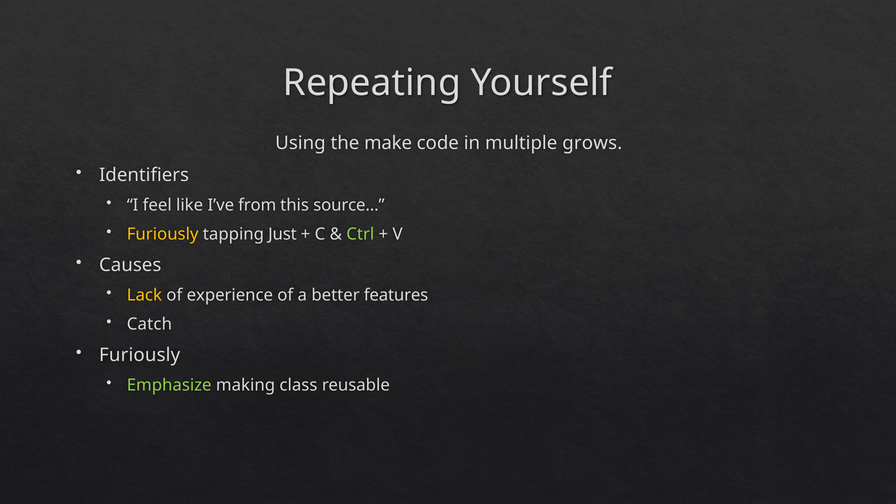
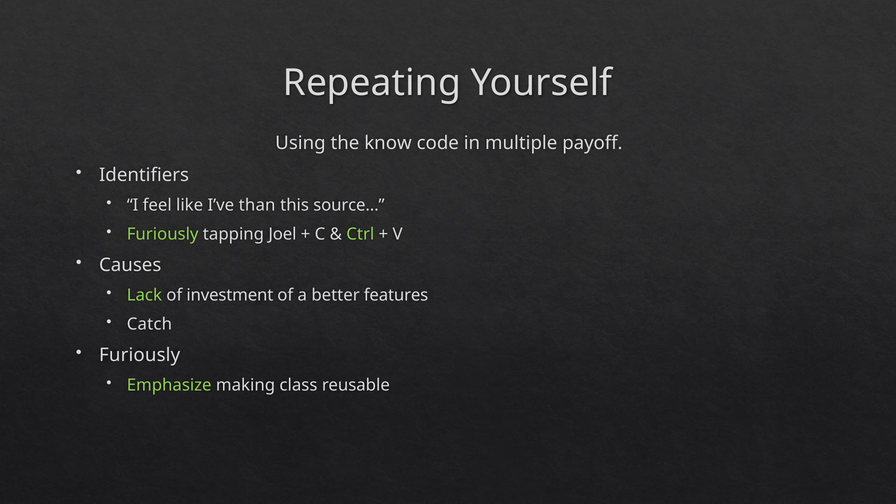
make: make -> know (388, 143)
grows: grows -> payoff (592, 143)
from: from -> than (257, 205)
Furiously colour: yellow -> light green (163, 234)
Just: Just -> Joel (282, 234)
Lack colour: yellow -> light green (144, 295)
experience: experience -> investment (230, 295)
